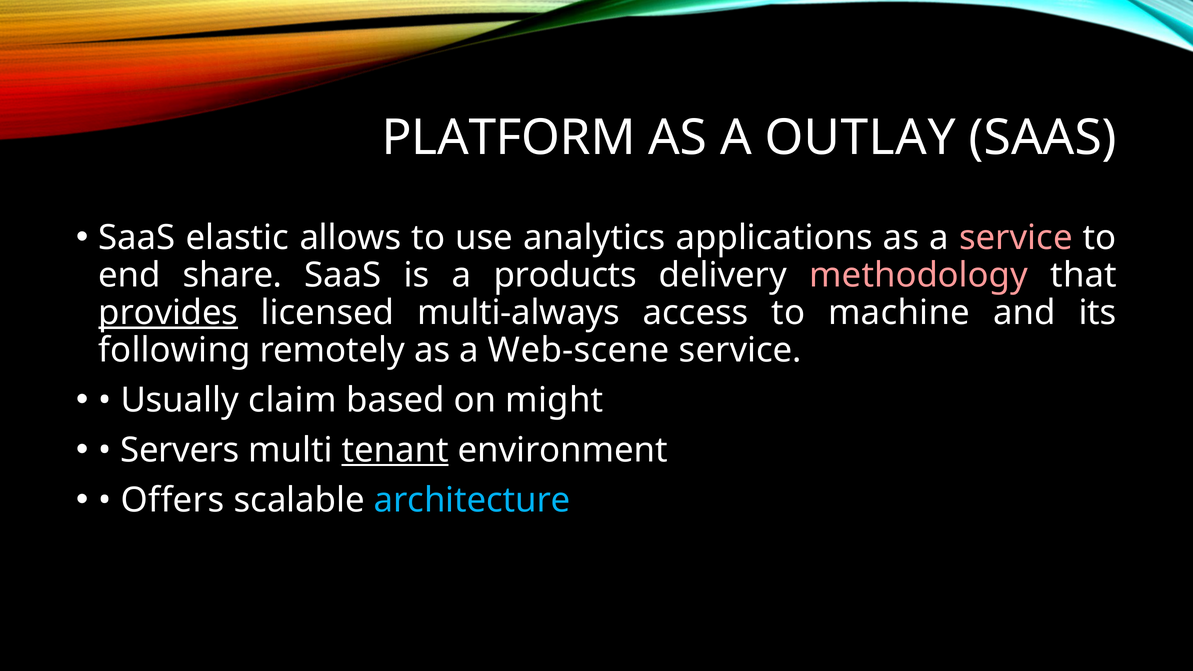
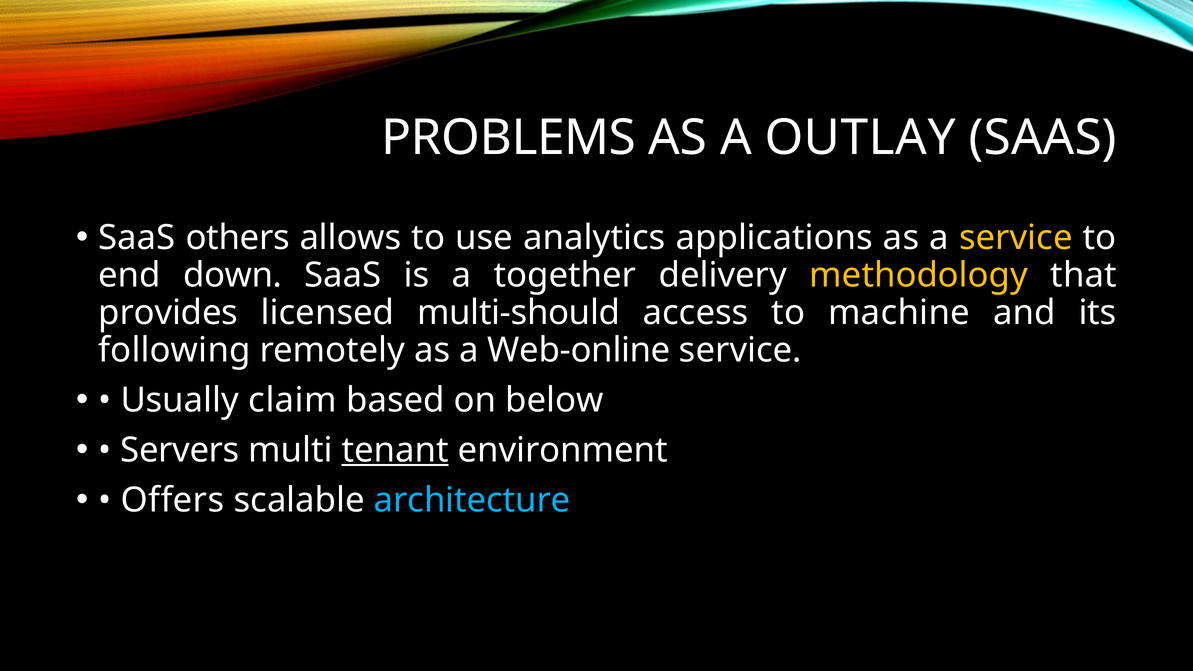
PLATFORM: PLATFORM -> PROBLEMS (509, 138)
elastic: elastic -> others (238, 238)
service colour: pink -> yellow (1016, 238)
share: share -> down (233, 275)
products: products -> together (565, 275)
methodology colour: pink -> yellow (919, 275)
provides underline: present -> none (168, 313)
multi-always: multi-always -> multi-should (519, 313)
Web-scene: Web-scene -> Web-online (579, 350)
might: might -> below (554, 400)
